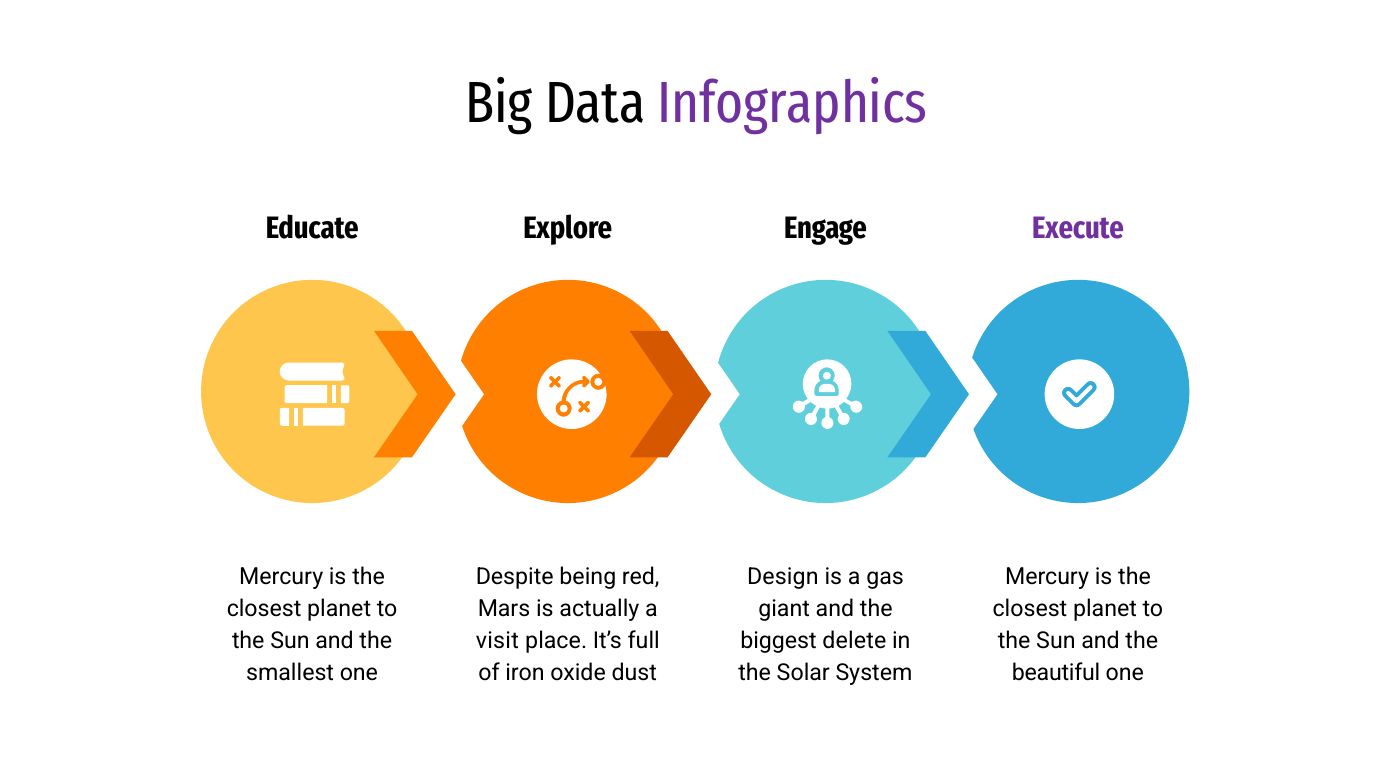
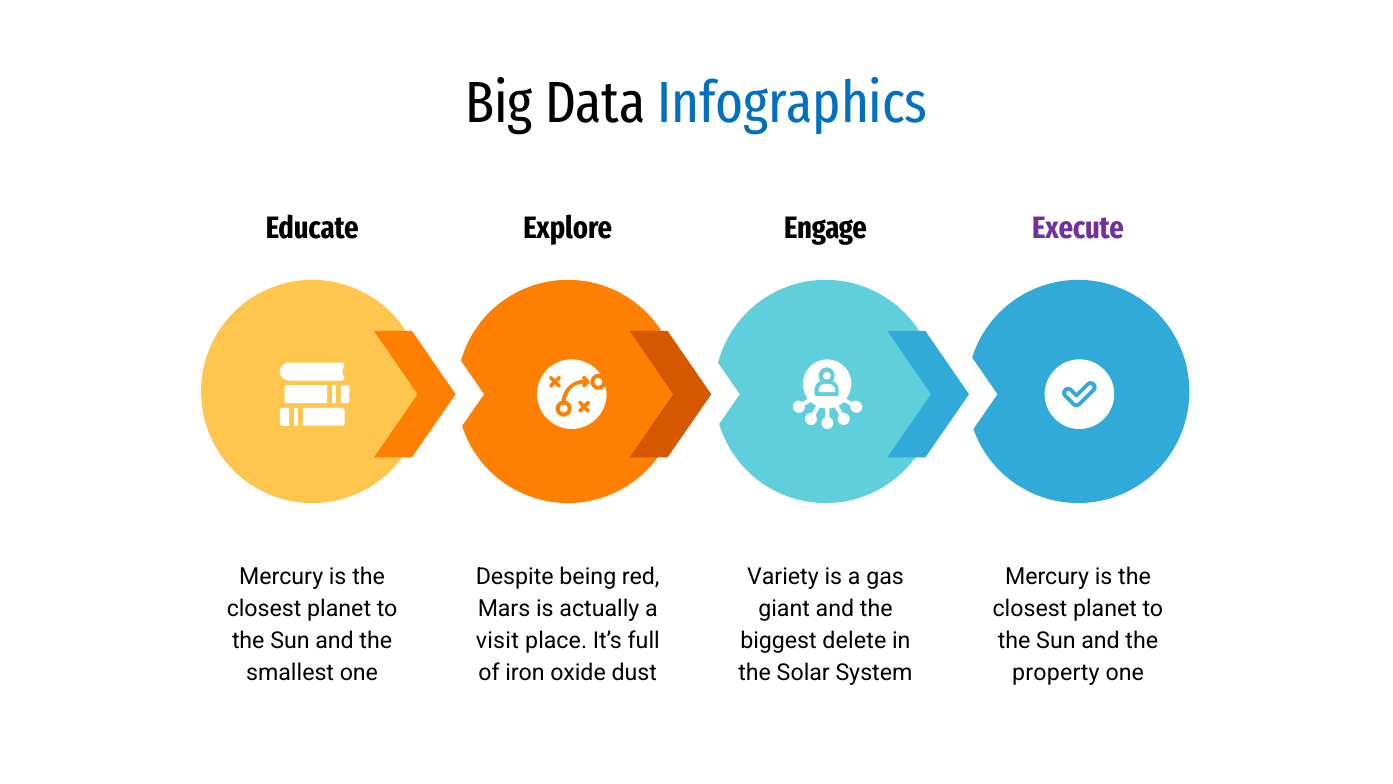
Infographics colour: purple -> blue (793, 103)
Design: Design -> Variety (783, 576)
beautiful: beautiful -> property (1056, 672)
